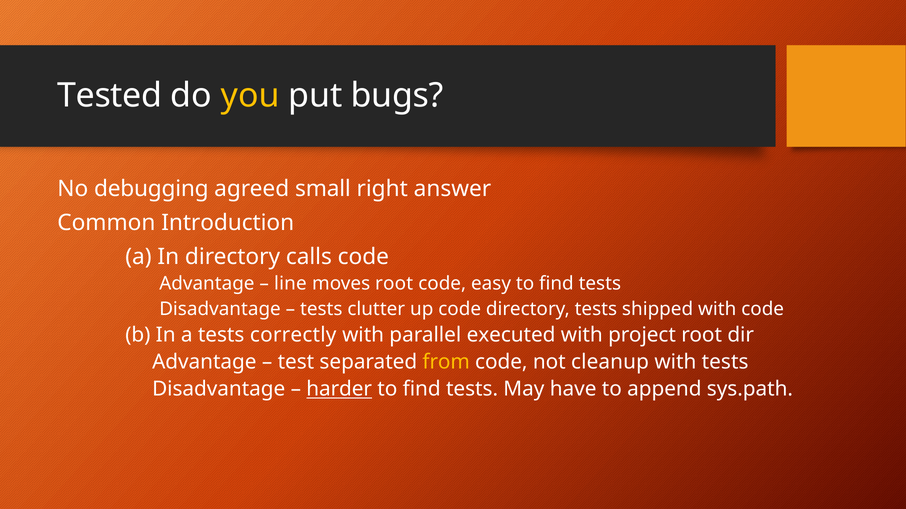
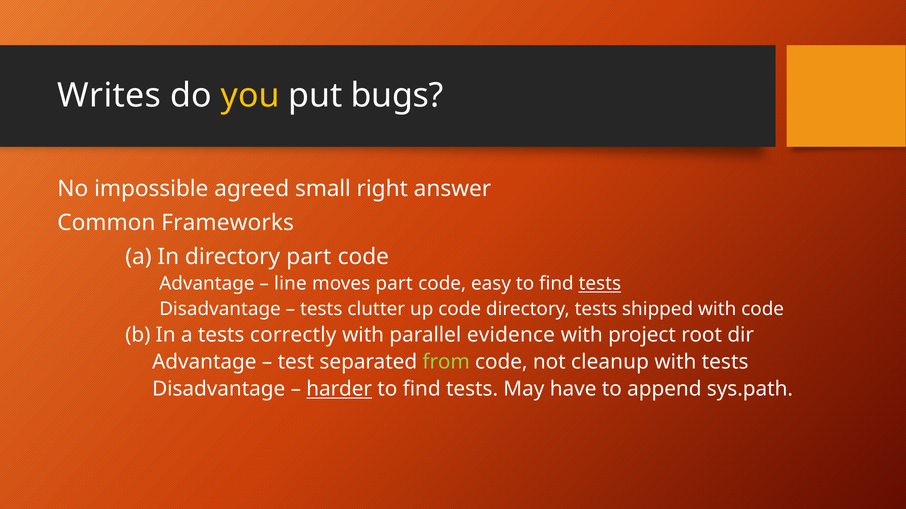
Tested: Tested -> Writes (109, 96)
debugging: debugging -> impossible (151, 189)
Introduction: Introduction -> Frameworks (228, 223)
directory calls: calls -> part (309, 257)
moves root: root -> part (394, 284)
tests underline: none -> present (600, 284)
executed: executed -> evidence (511, 335)
from colour: yellow -> light green (446, 362)
